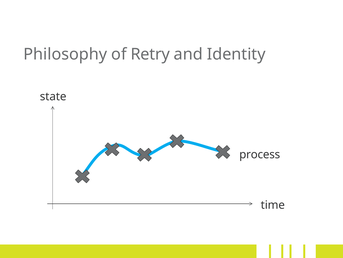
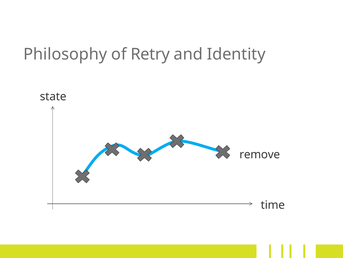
process: process -> remove (260, 154)
